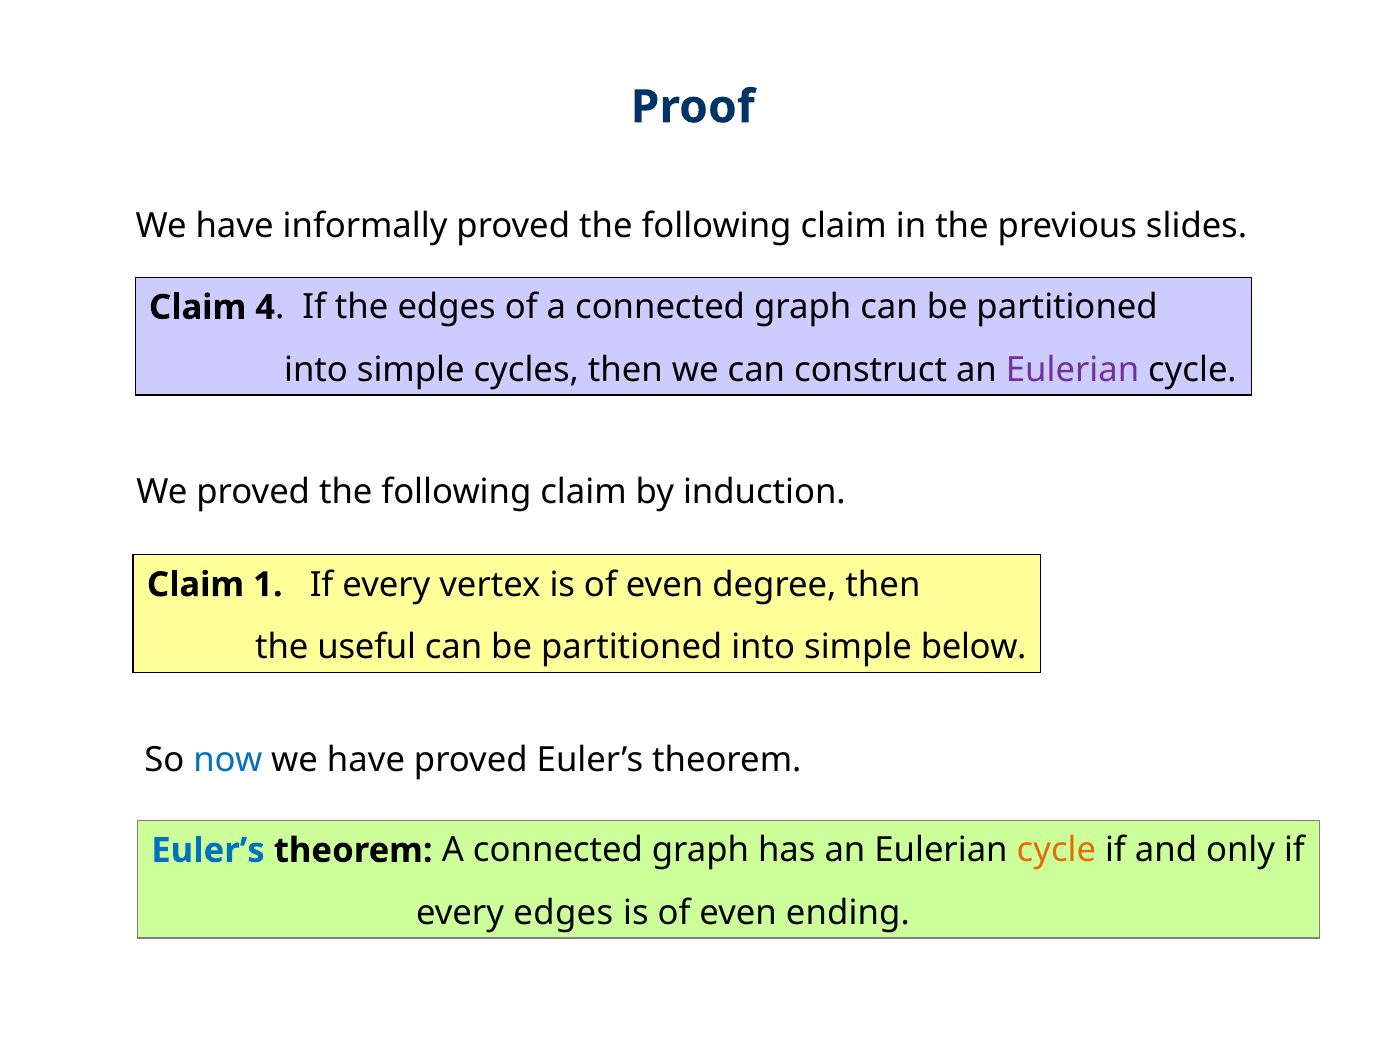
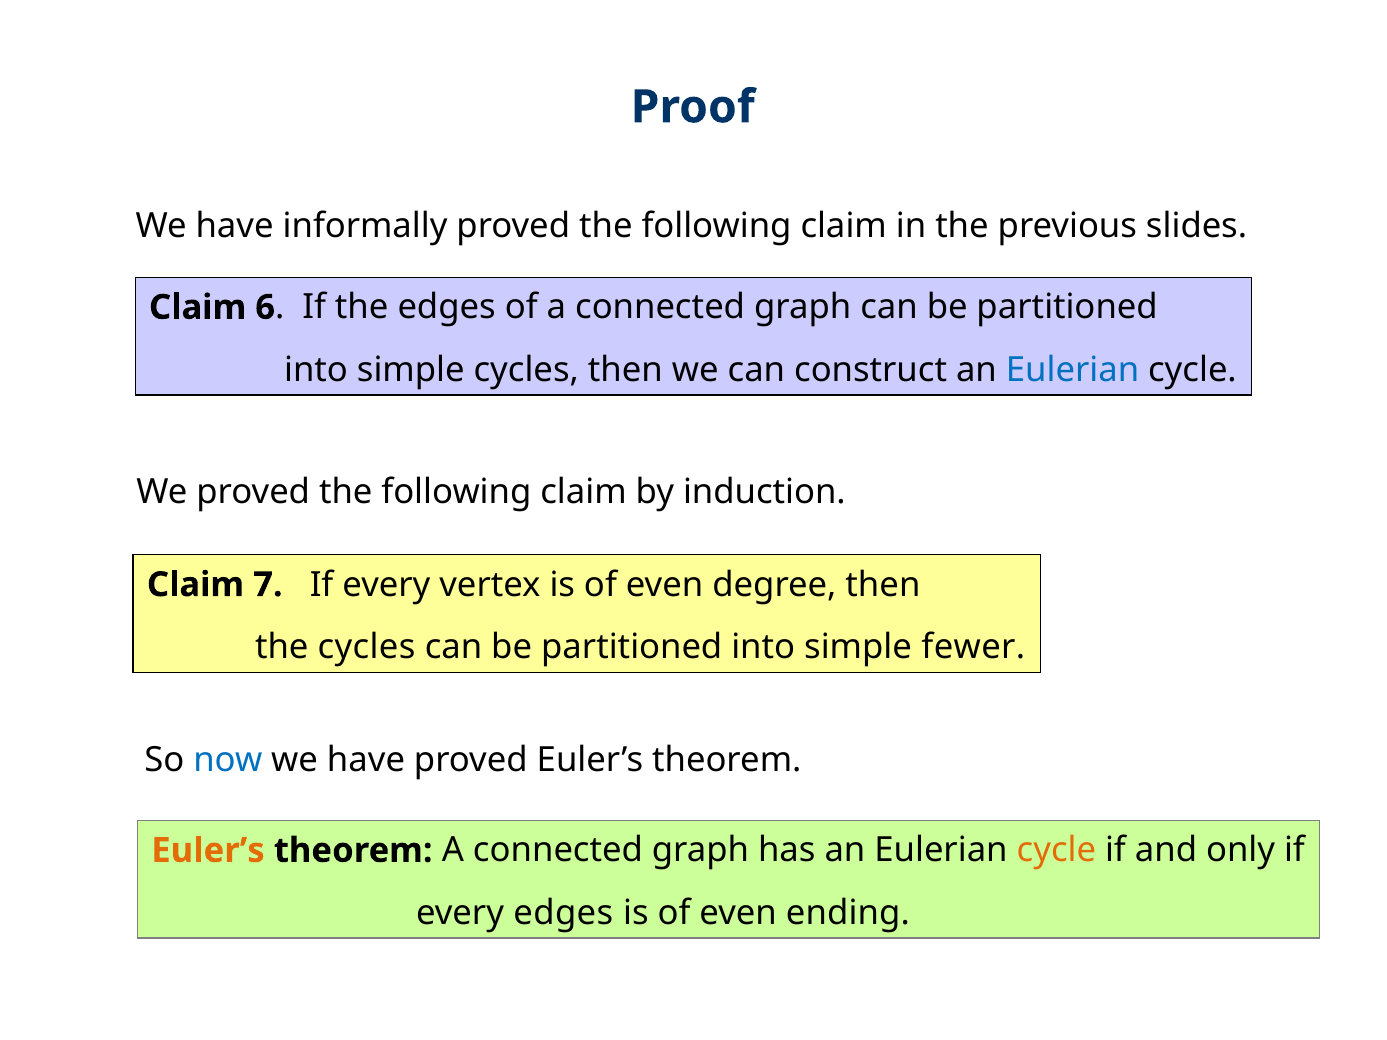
4: 4 -> 6 (265, 307)
Eulerian colour: purple -> blue (1073, 370)
1: 1 -> 7 (268, 585)
the useful: useful -> cycles (366, 647)
below: below -> fewer (973, 647)
Euler’s colour: blue -> orange (208, 851)
